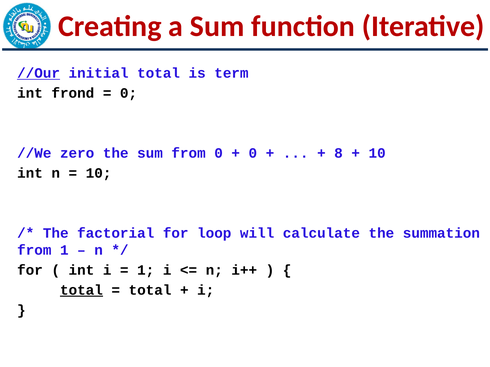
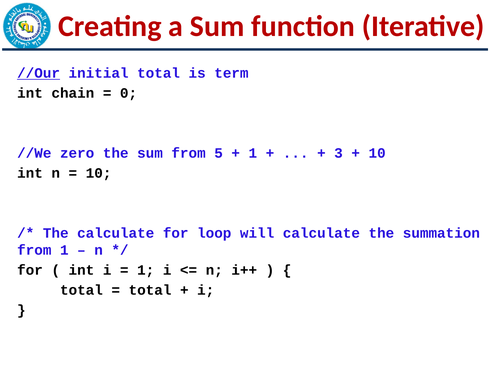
frond: frond -> chain (73, 93)
from 0: 0 -> 5 (219, 153)
0: 0 -> 1 (253, 153)
8: 8 -> 3 (339, 153)
The factorial: factorial -> calculate (116, 233)
total underline: present -> none (81, 290)
